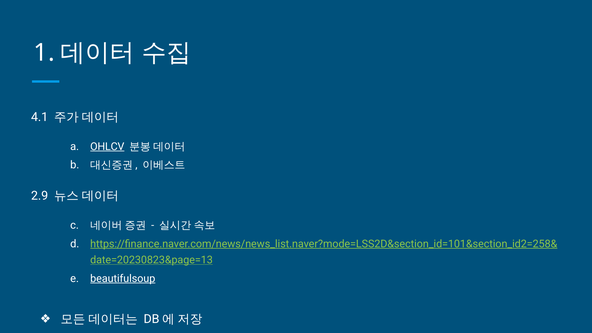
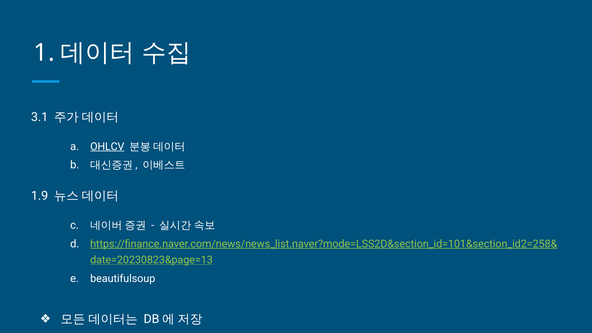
4.1: 4.1 -> 3.1 (40, 117)
2.9: 2.9 -> 1.9 (40, 196)
beautifulsoup underline: present -> none (123, 279)
